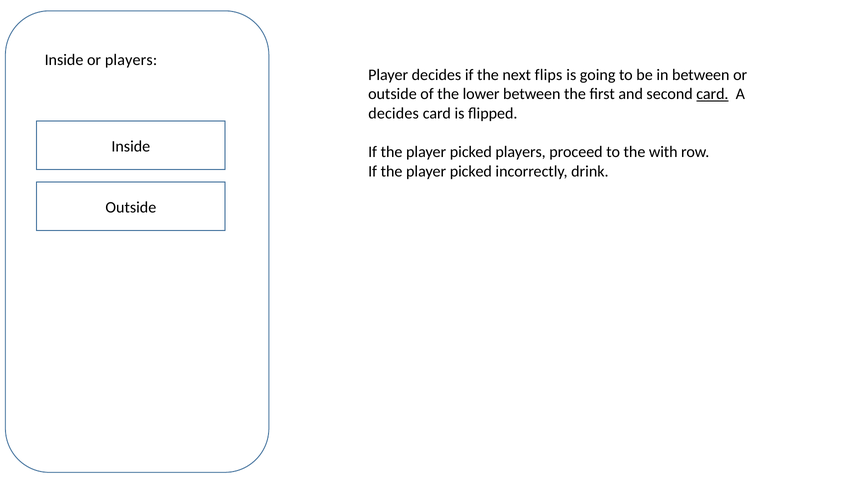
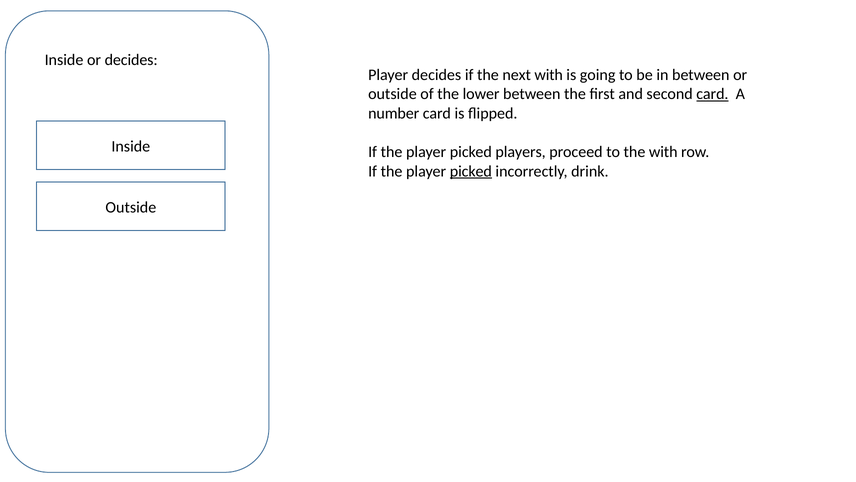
or players: players -> decides (131, 60)
next flips: flips -> with (549, 75)
decides: decides -> number (394, 113)
picked underline: none -> present (471, 171)
